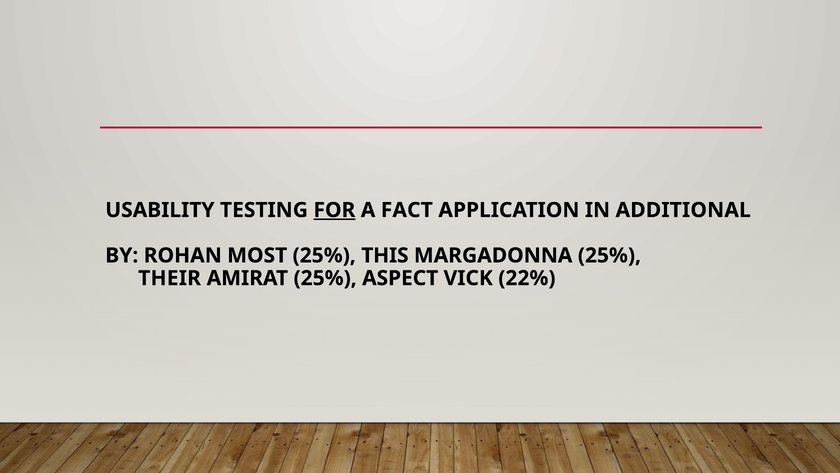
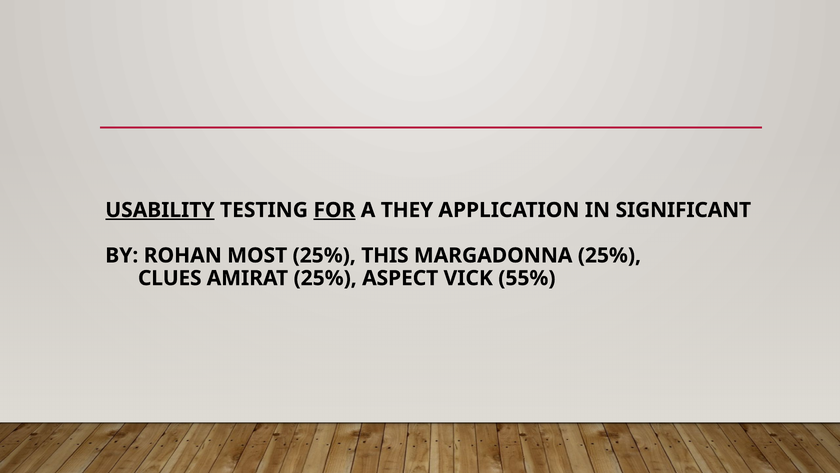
USABILITY underline: none -> present (160, 210)
FACT: FACT -> THEY (407, 210)
ADDITIONAL: ADDITIONAL -> SIGNIFICANT (683, 210)
THEIR: THEIR -> CLUES (170, 278)
22%: 22% -> 55% (527, 278)
